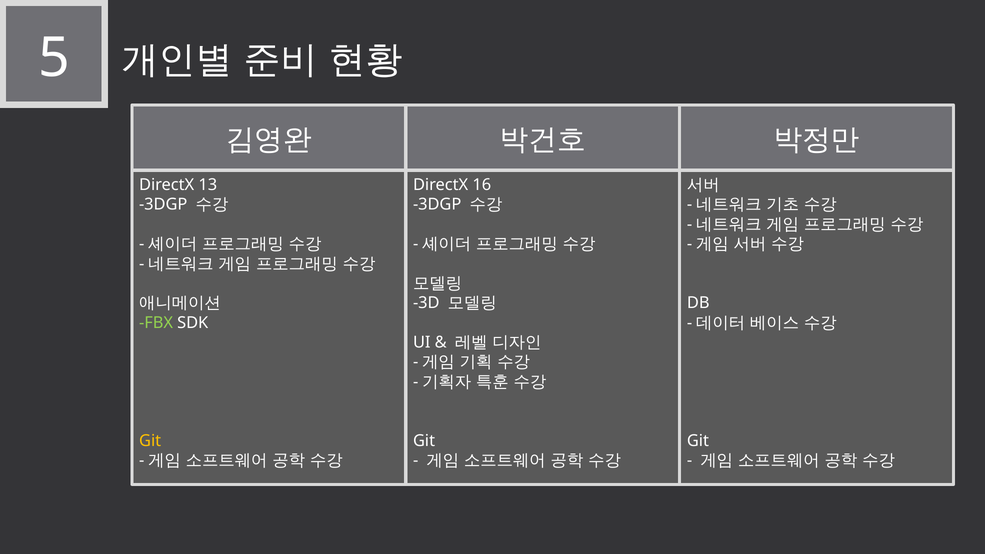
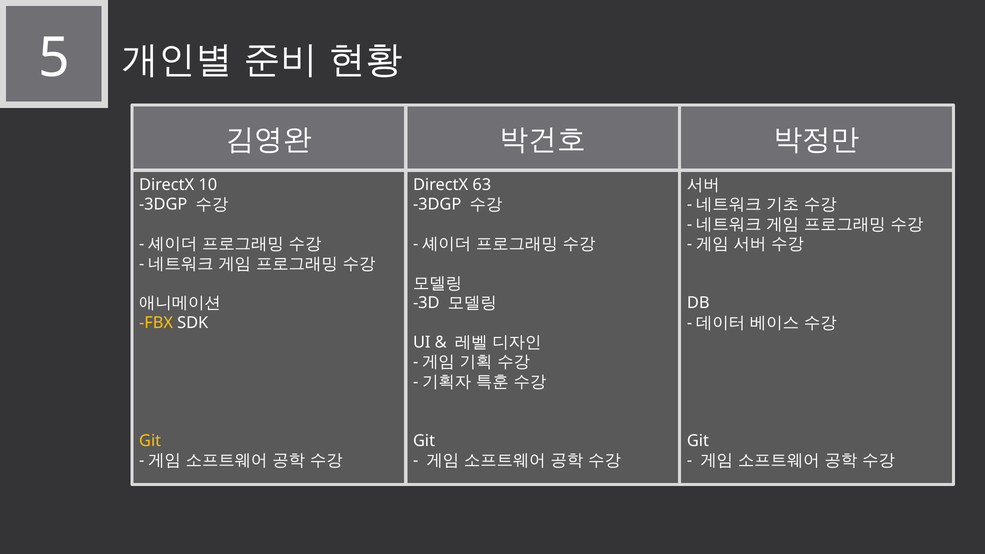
13: 13 -> 10 (208, 185)
16: 16 -> 63 (482, 185)
FBX colour: light green -> yellow (156, 323)
